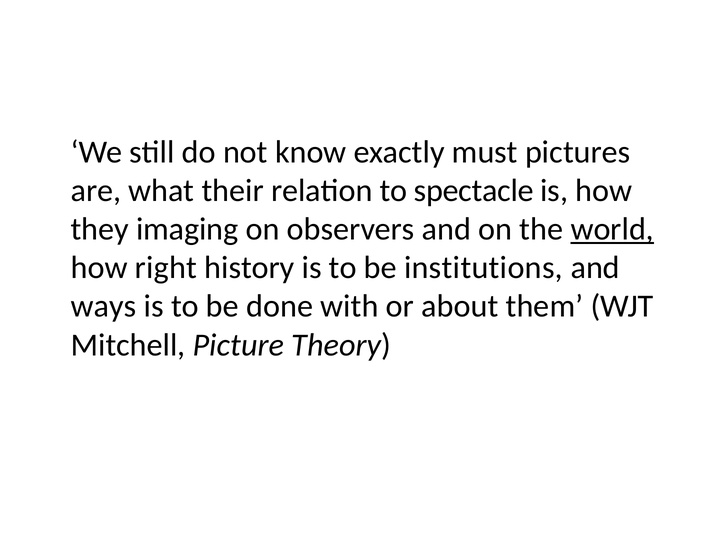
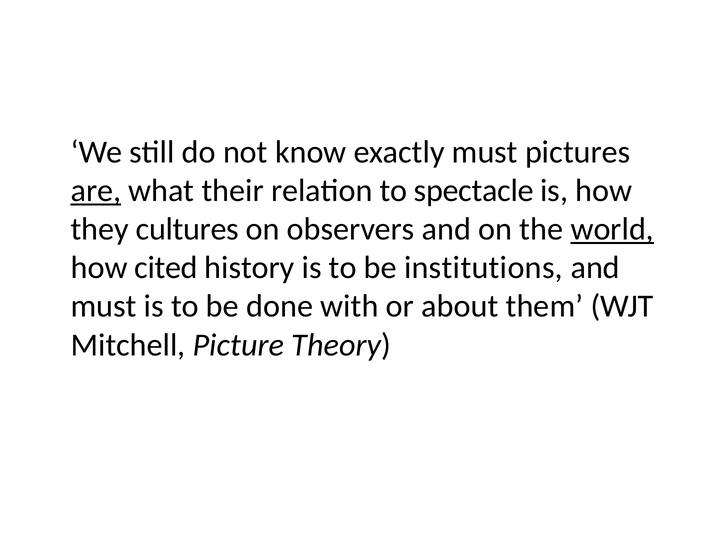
are underline: none -> present (96, 191)
imaging: imaging -> cultures (187, 229)
right: right -> cited (166, 268)
ways: ways -> must (104, 307)
